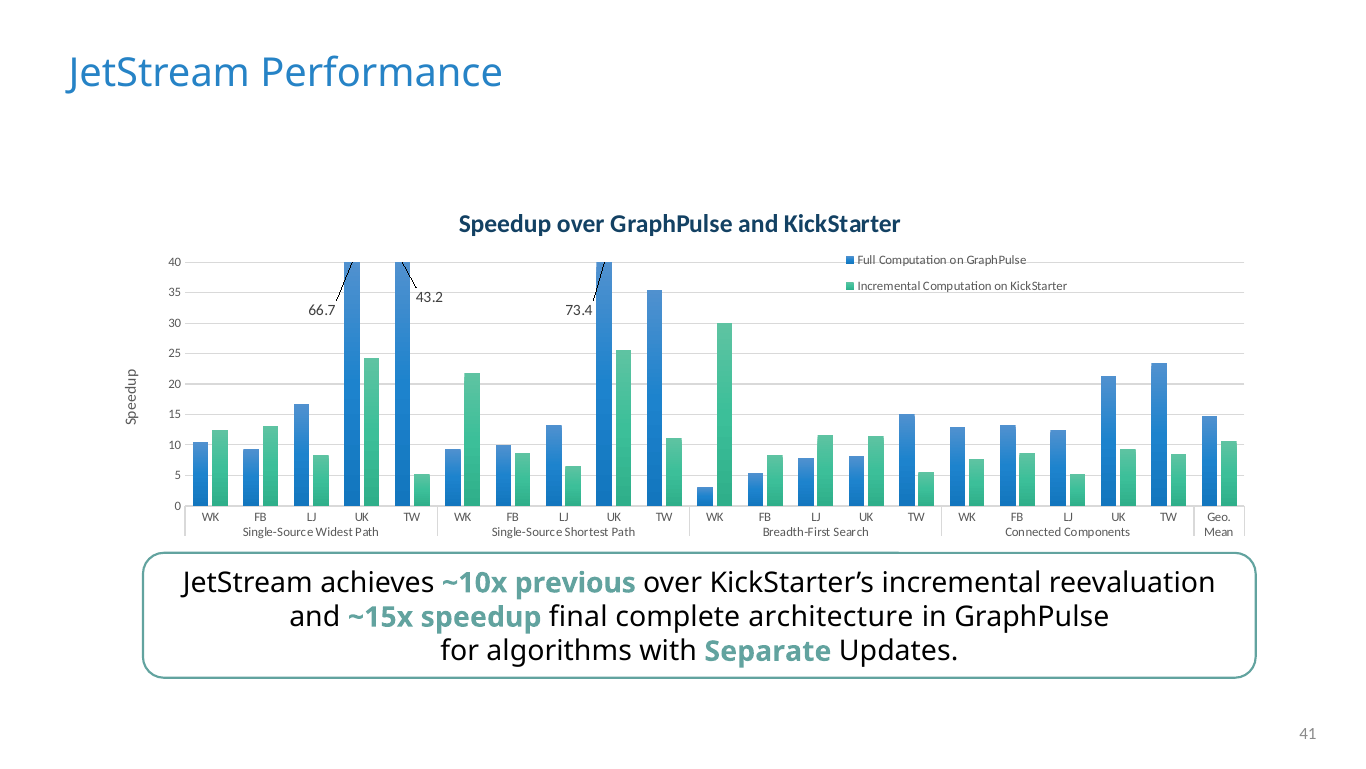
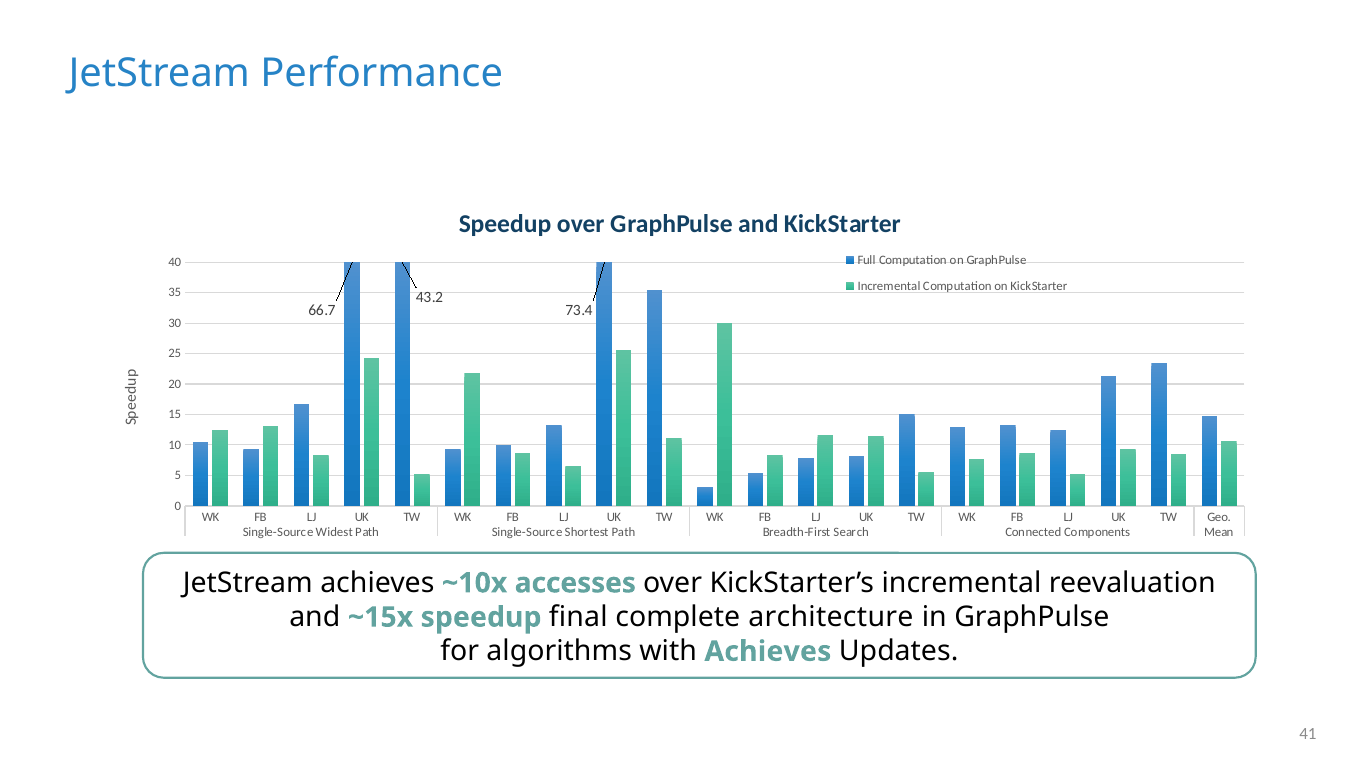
previous: previous -> accesses (575, 583)
with Separate: Separate -> Achieves (768, 651)
